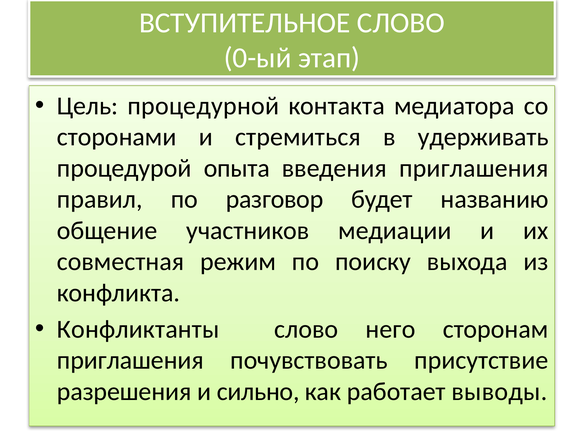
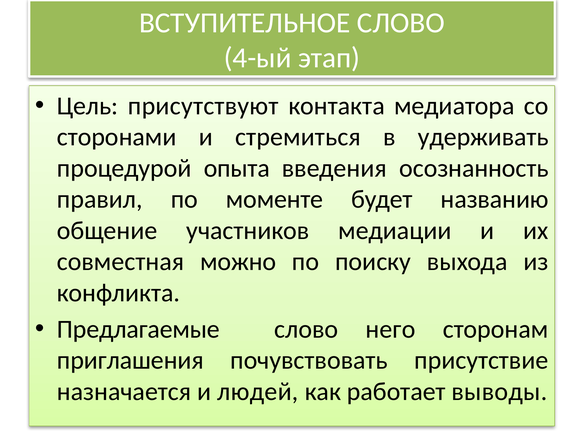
0-ый: 0-ый -> 4-ый (258, 58)
процедурной: процедурной -> присутствуют (203, 106)
введения приглашения: приглашения -> осознанность (474, 168)
разговор: разговор -> моменте (275, 199)
режим: режим -> можно (238, 262)
Конфликтанты: Конфликтанты -> Предлагаемые (138, 329)
разрешения: разрешения -> назначается (124, 392)
сильно: сильно -> людей (258, 392)
